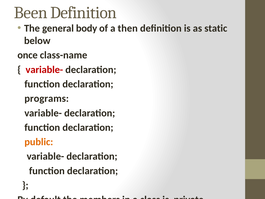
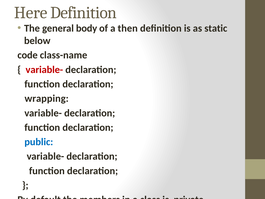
Been: Been -> Here (31, 13)
once: once -> code (28, 55)
programs: programs -> wrapping (47, 98)
public colour: orange -> blue (39, 142)
